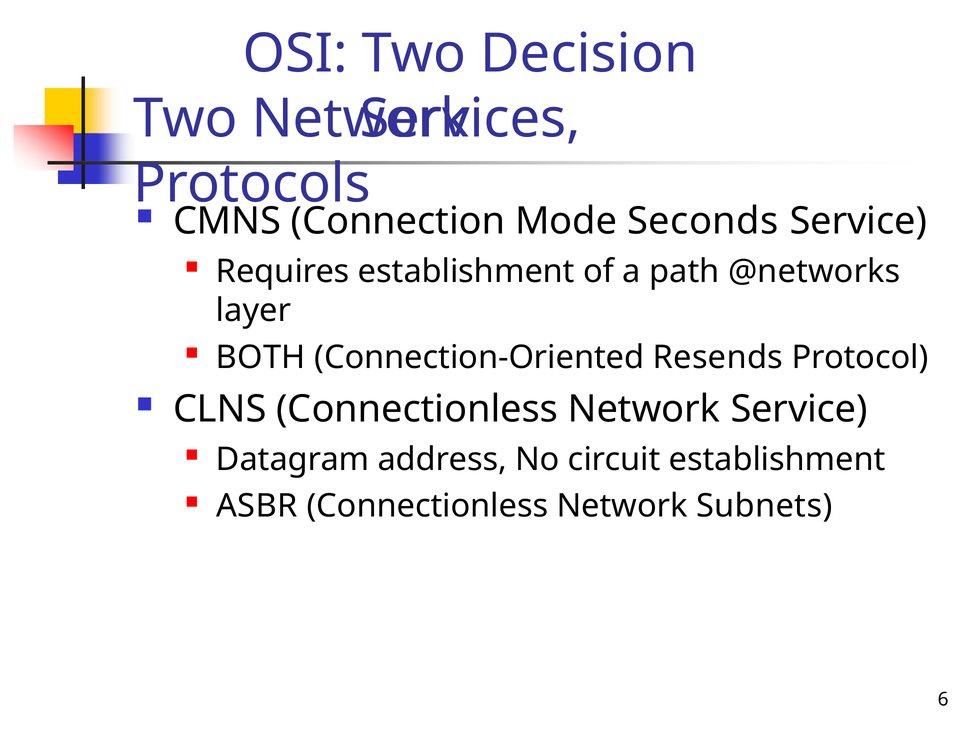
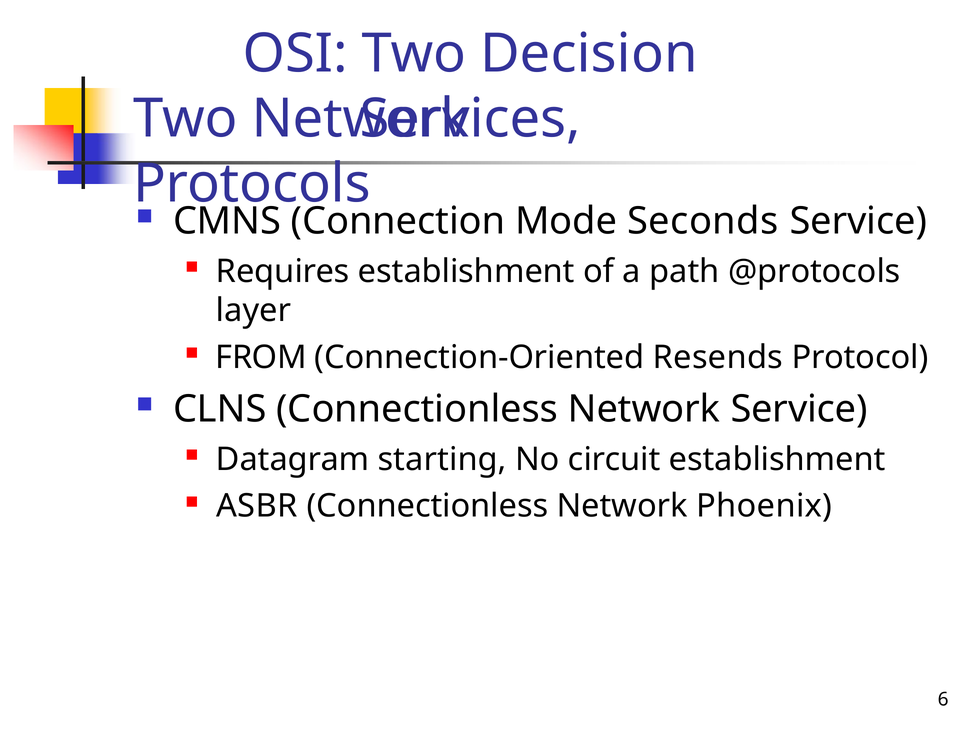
@networks: @networks -> @protocols (814, 271)
BOTH: BOTH -> FROM (261, 358)
address: address -> starting (442, 459)
Subnets: Subnets -> Phoenix (764, 506)
